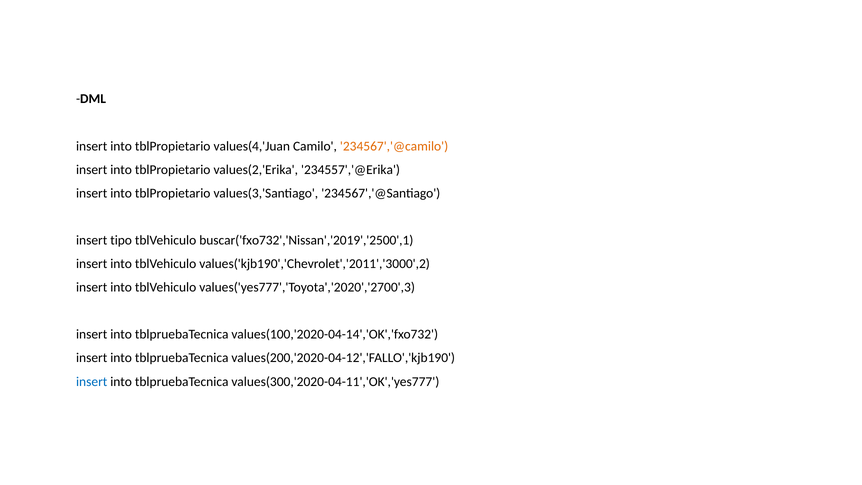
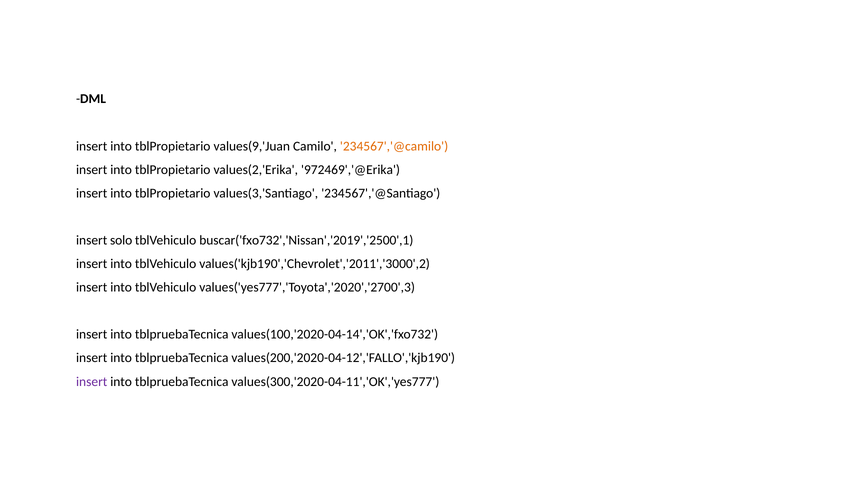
values(4,'Juan: values(4,'Juan -> values(9,'Juan (252, 146)
234557','@Erika: 234557','@Erika -> 972469','@Erika (351, 170)
tipo: tipo -> solo (121, 240)
insert colour: blue -> purple (92, 381)
